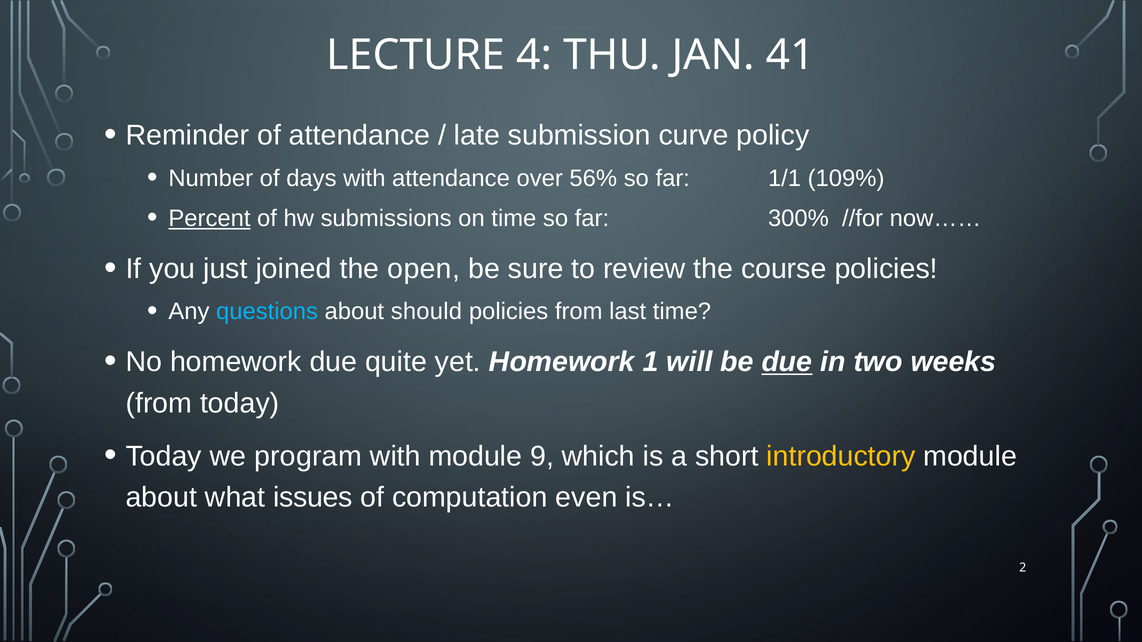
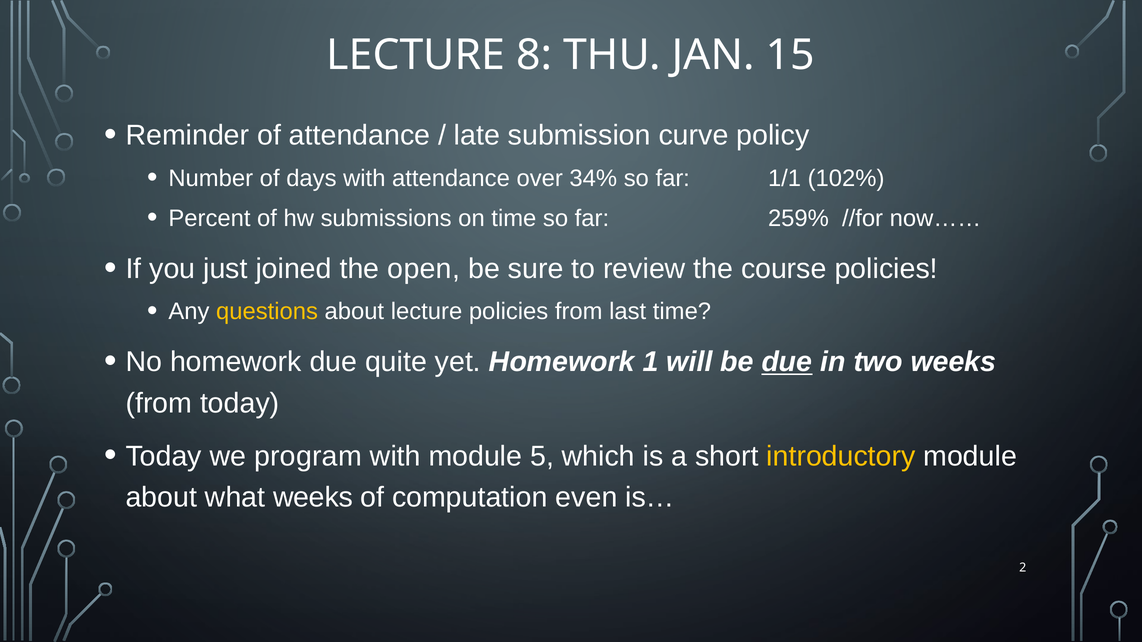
4: 4 -> 8 (534, 55)
41: 41 -> 15 (790, 55)
56%: 56% -> 34% (593, 178)
109%: 109% -> 102% (846, 178)
Percent underline: present -> none (209, 219)
300%: 300% -> 259% (798, 219)
questions colour: light blue -> yellow (267, 312)
about should: should -> lecture (427, 312)
9: 9 -> 5 (542, 456)
what issues: issues -> weeks (313, 497)
